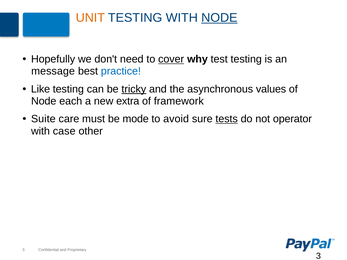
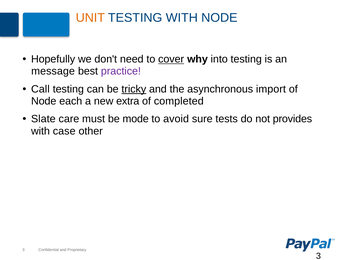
NODE underline: present -> none (219, 18)
test: test -> into (219, 59)
practice colour: blue -> purple (121, 71)
Like: Like -> Call (40, 89)
values: values -> import (271, 89)
framework: framework -> completed (179, 101)
Suite: Suite -> Slate (43, 119)
tests underline: present -> none (227, 119)
operator: operator -> provides (292, 119)
